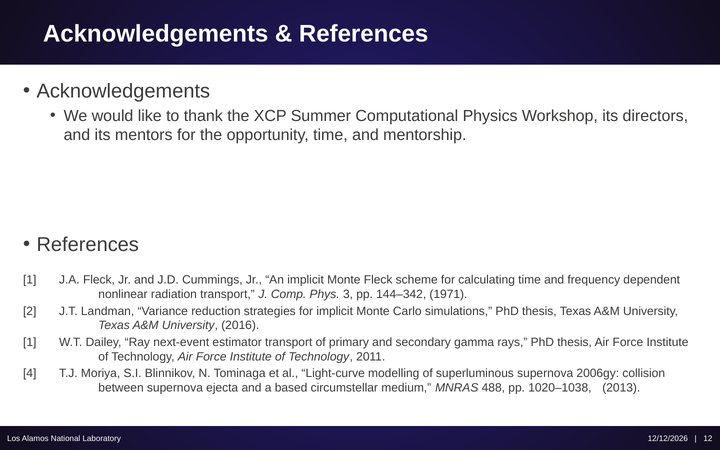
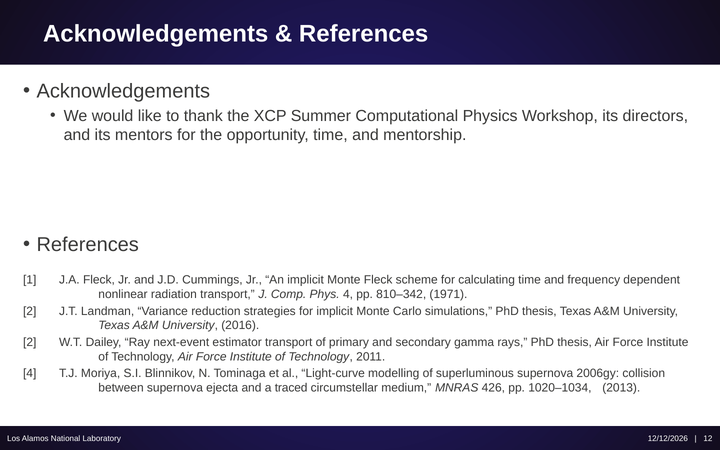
Phys 3: 3 -> 4 (348, 294)
144–342: 144–342 -> 810–342 (401, 294)
1: 1 -> 2 (30, 342)
based: based -> traced (291, 388)
488: 488 -> 426 (493, 388)
1020–1038: 1020–1038 -> 1020–1034 (560, 388)
